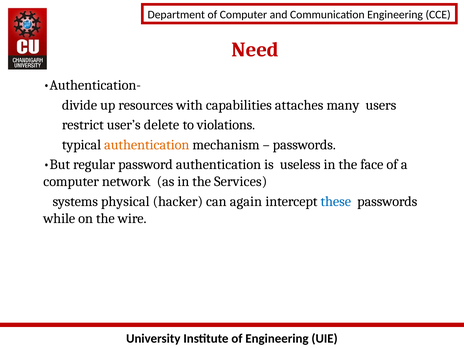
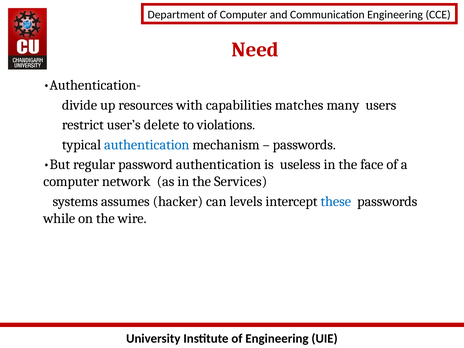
attaches: attaches -> matches (299, 105)
authentication colour: orange -> blue (147, 145)
physical: physical -> assumes (125, 201)
again: again -> levels (246, 201)
